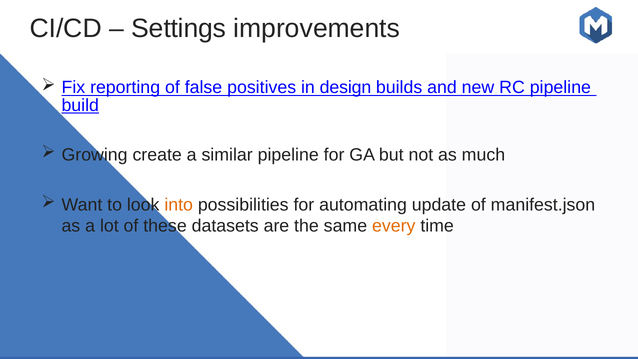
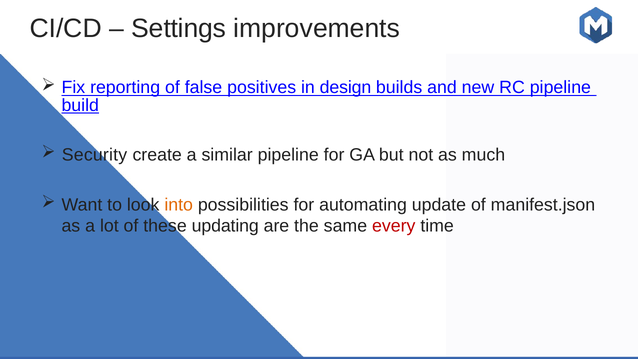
Growing: Growing -> Security (94, 155)
datasets: datasets -> updating (225, 226)
every colour: orange -> red (394, 226)
